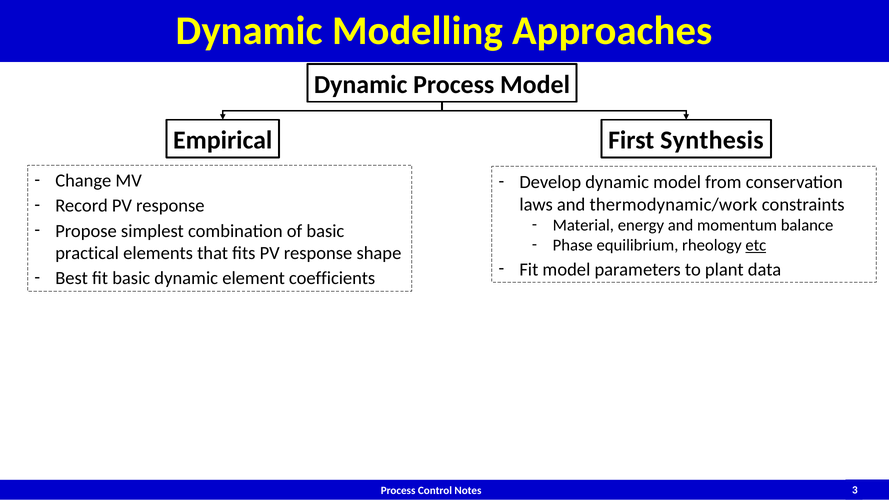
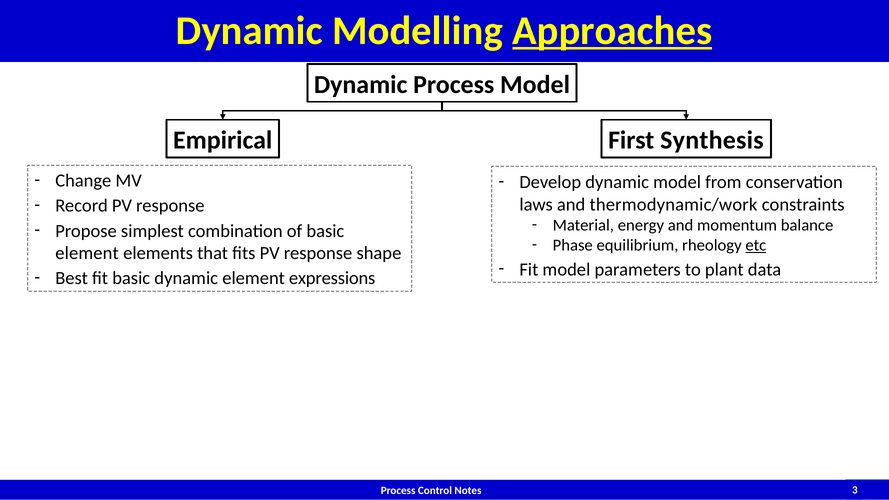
Approaches underline: none -> present (612, 31)
practical: practical -> element (87, 253)
coefficients: coefficients -> expressions (332, 278)
